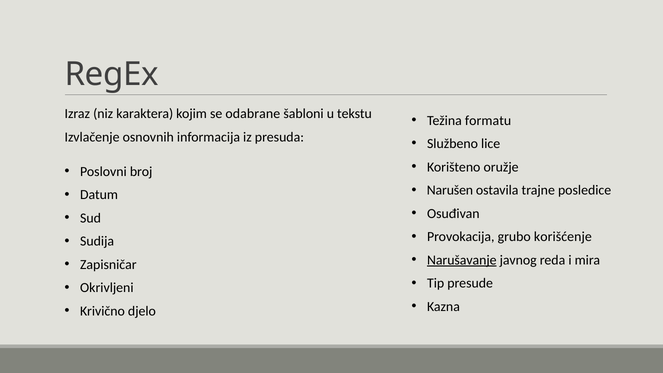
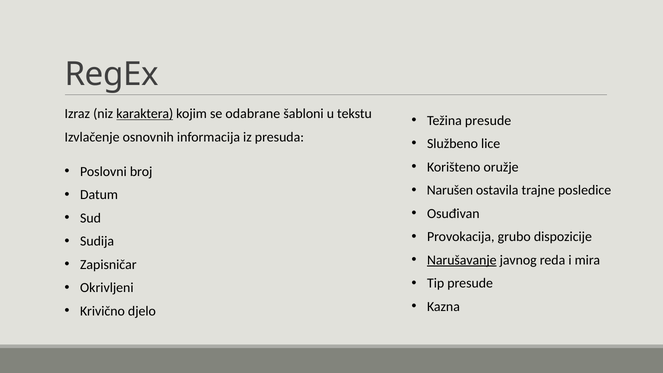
karaktera underline: none -> present (145, 114)
Težina formatu: formatu -> presude (488, 120)
korišćenje: korišćenje -> dispozicije (563, 237)
